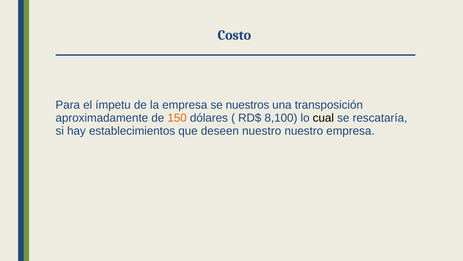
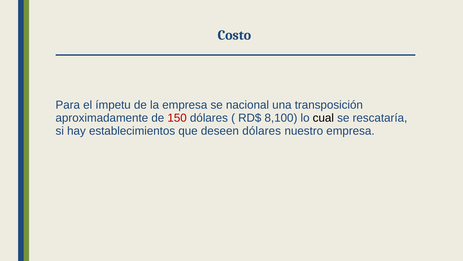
nuestros: nuestros -> nacional (247, 105)
150 colour: orange -> red (177, 118)
deseen nuestro: nuestro -> dólares (262, 131)
